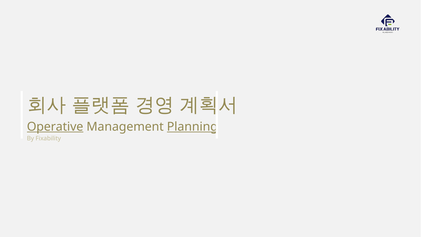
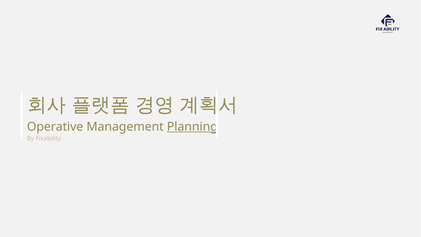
Operative underline: present -> none (55, 127)
